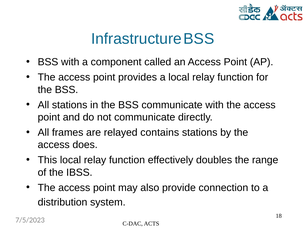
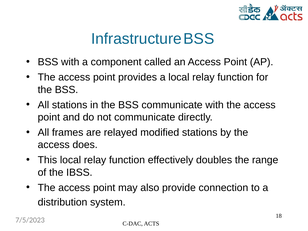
contains: contains -> modified (160, 133)
